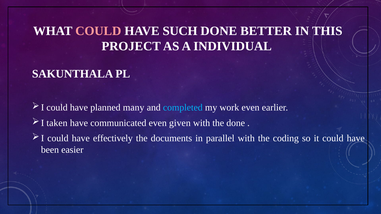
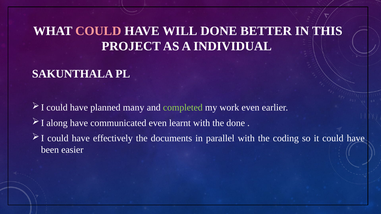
SUCH: SUCH -> WILL (180, 31)
completed colour: light blue -> light green (183, 108)
taken: taken -> along (57, 123)
given: given -> learnt (180, 123)
